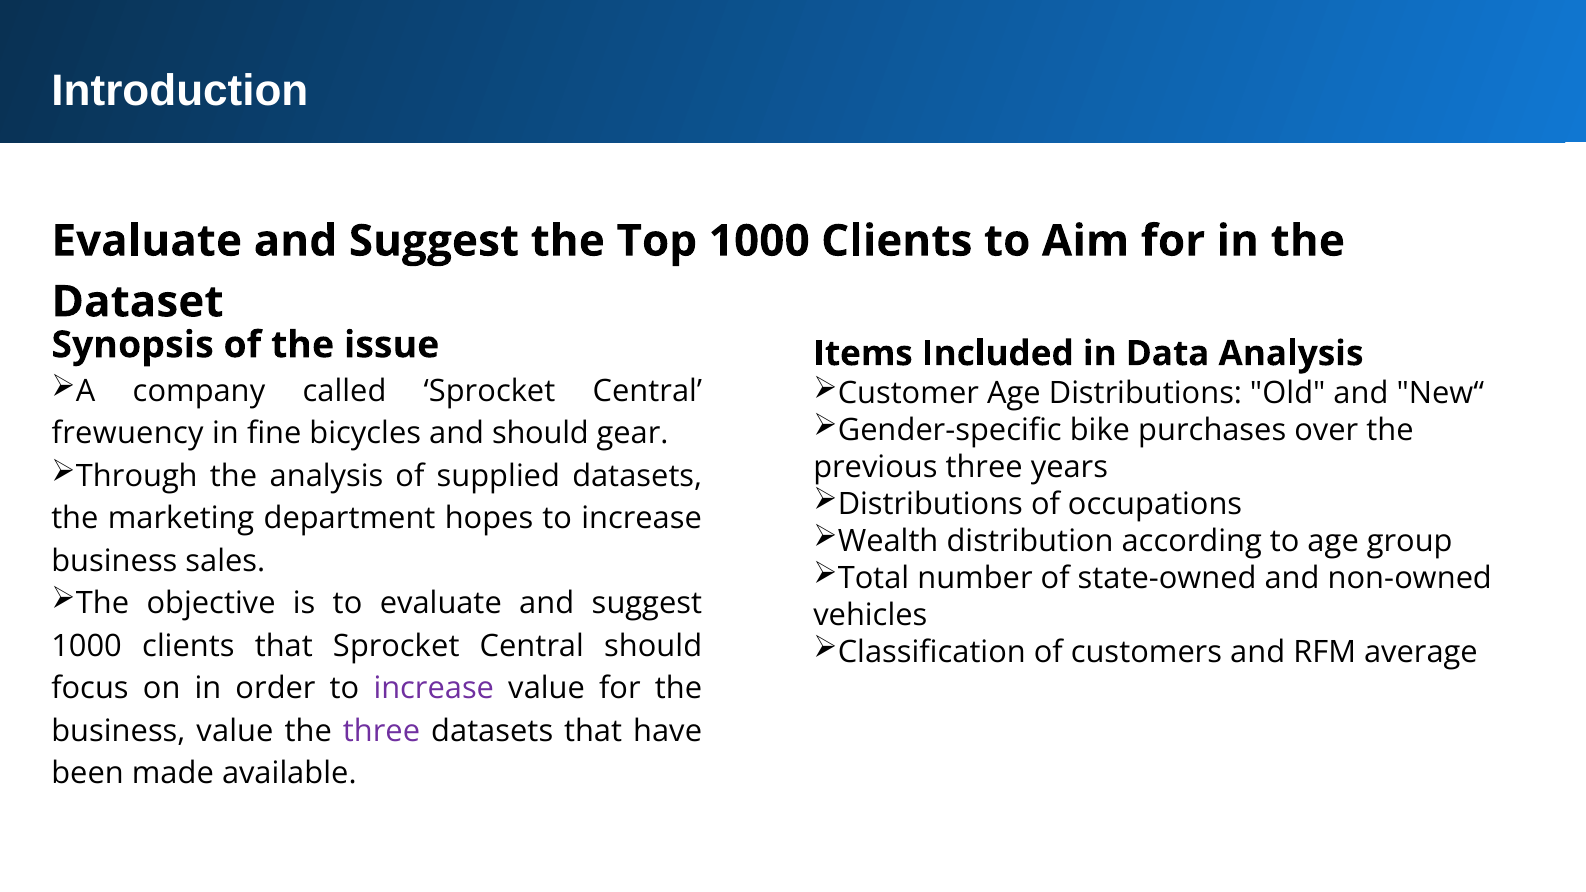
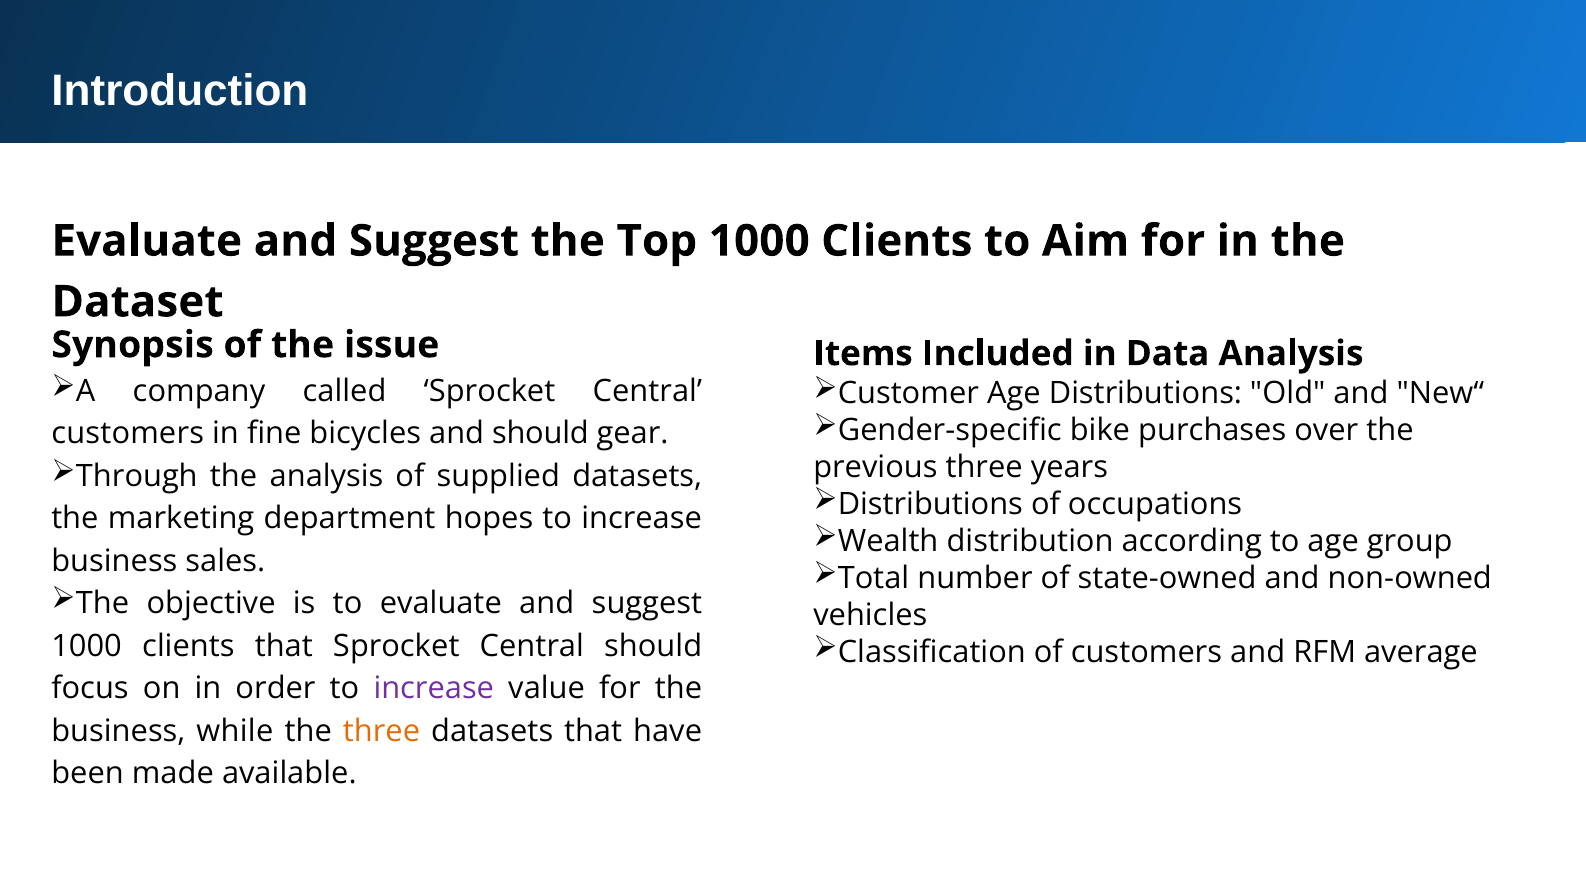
frewuency: frewuency -> customers (128, 434)
business value: value -> while (235, 731)
three colour: purple -> orange (382, 731)
